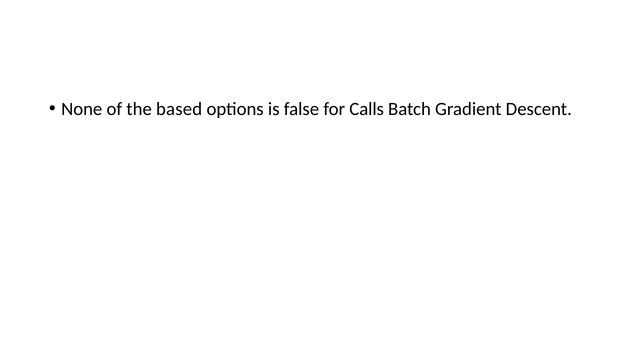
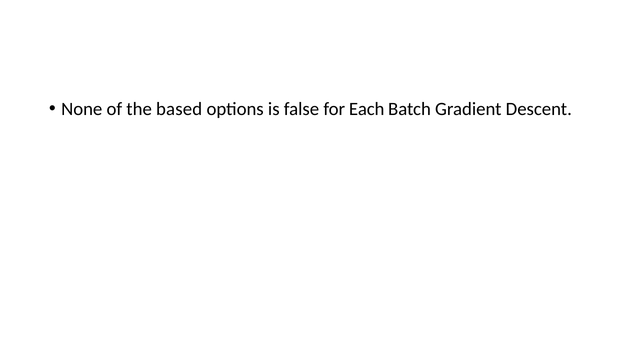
Calls: Calls -> Each (367, 109)
